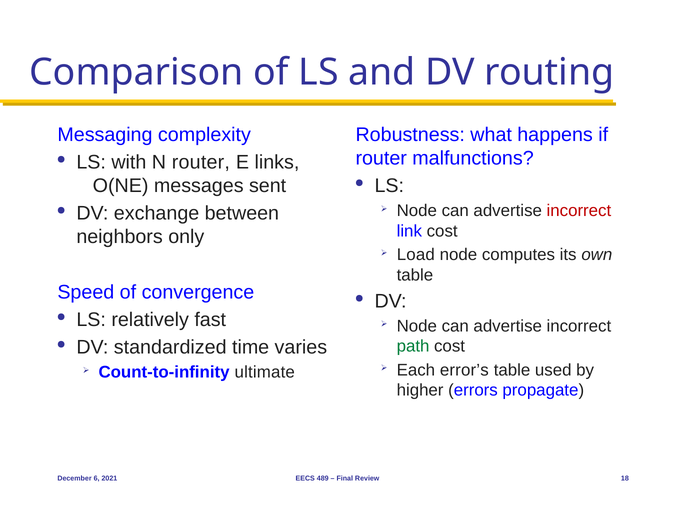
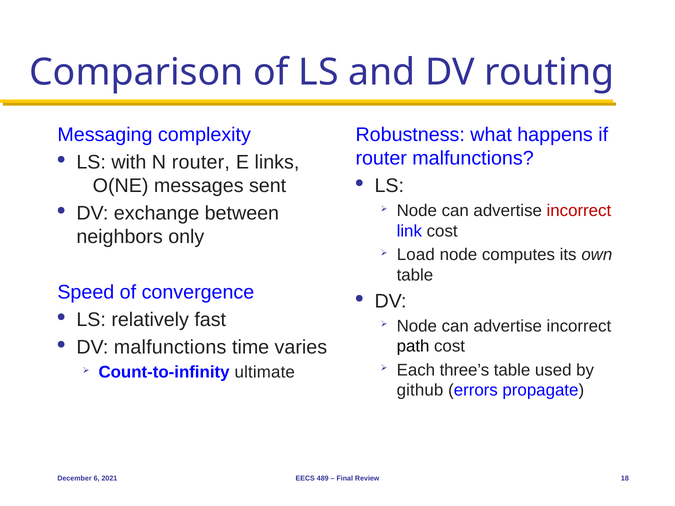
path colour: green -> black (413, 347)
DV standardized: standardized -> malfunctions (170, 347)
error’s: error’s -> three’s (464, 370)
higher: higher -> github (420, 390)
